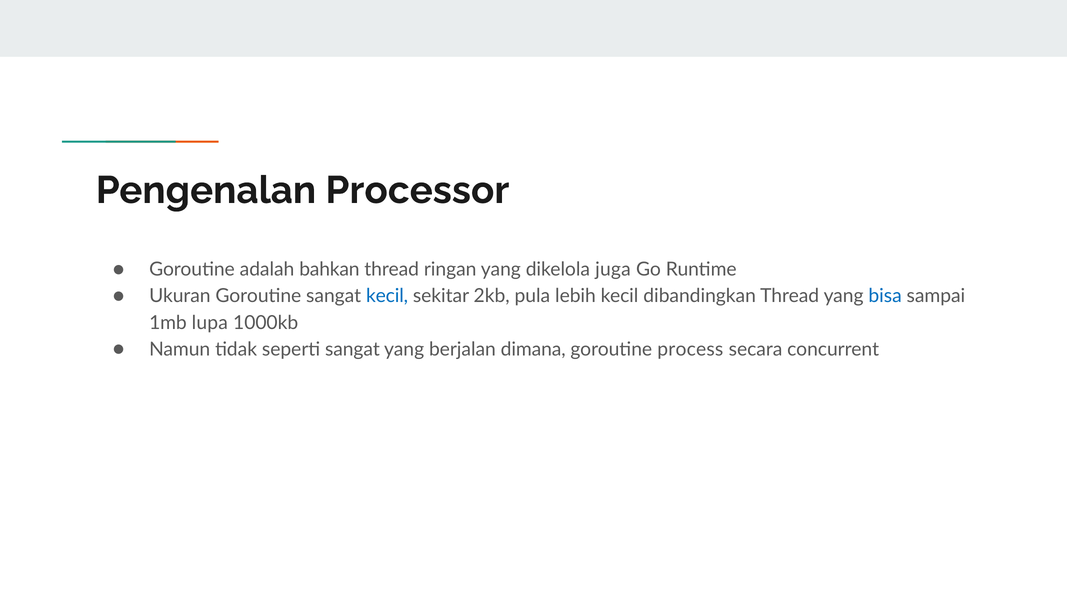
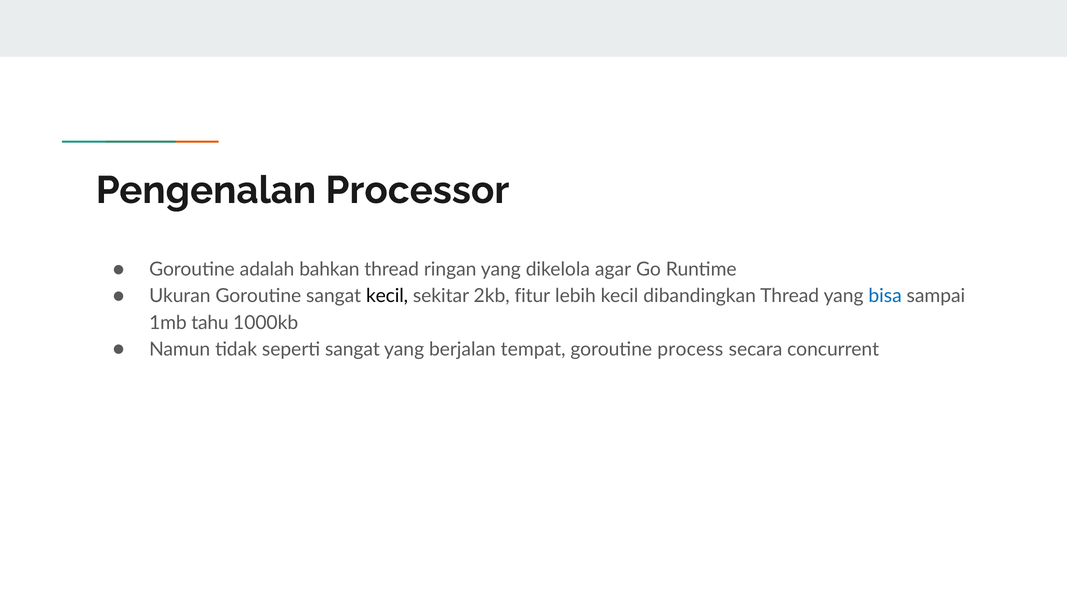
juga: juga -> agar (613, 270)
kecil colour: blue -> black (387, 296)
pula: pula -> fitur (532, 296)
lupa: lupa -> tahu (210, 323)
dimana: dimana -> tempat (533, 349)
